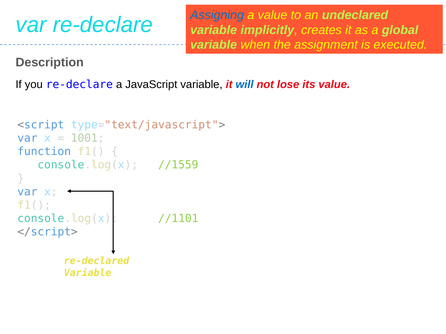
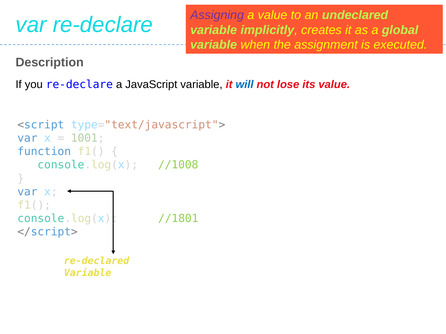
Assigning colour: blue -> purple (217, 15)
//1559: //1559 -> //1008 (178, 165)
//1101: //1101 -> //1801 (178, 219)
